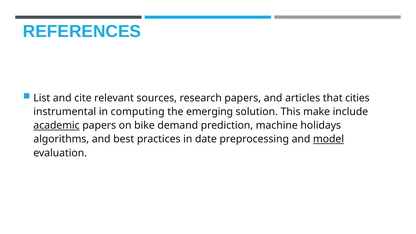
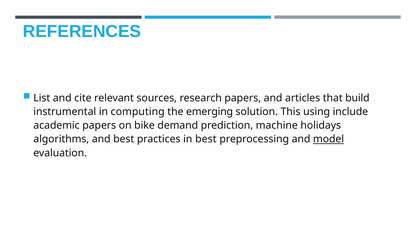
cities: cities -> build (357, 98)
make: make -> using (317, 112)
academic underline: present -> none (57, 125)
in date: date -> best (206, 139)
